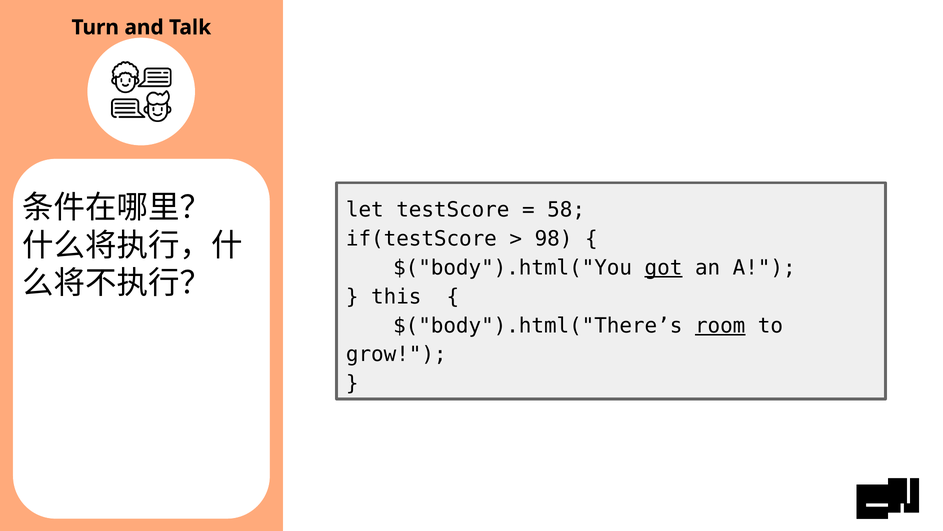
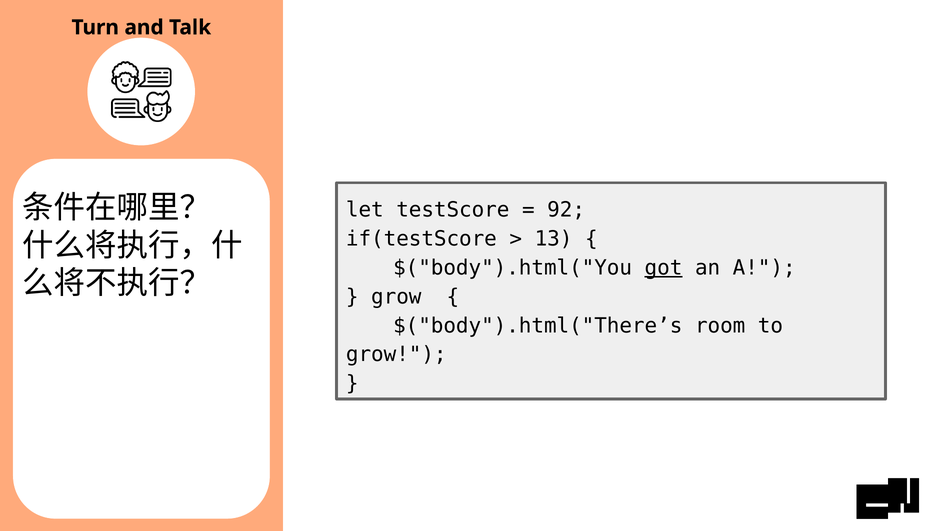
58: 58 -> 92 (566, 210)
98: 98 -> 13 (554, 239)
this: this -> grow (396, 296)
room underline: present -> none (720, 325)
